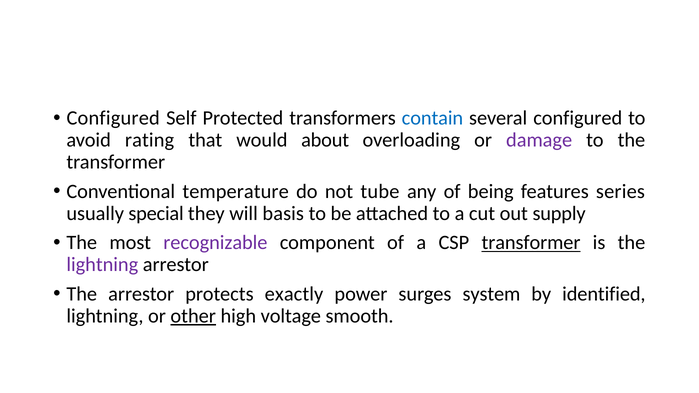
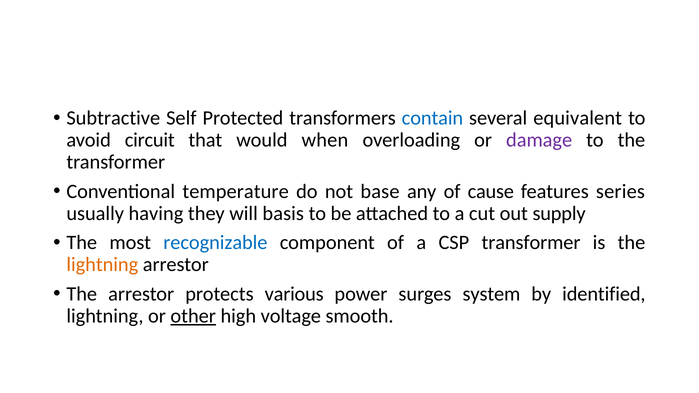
Configured: Configured -> Subtractive (113, 118)
several configured: configured -> equivalent (578, 118)
rating: rating -> circuit (150, 140)
about: about -> when (325, 140)
tube: tube -> base (380, 192)
being: being -> cause (491, 192)
special: special -> having (156, 214)
recognizable colour: purple -> blue (215, 243)
transformer underline: present -> none (531, 243)
lightning colour: purple -> orange (102, 265)
exactly: exactly -> various (294, 294)
